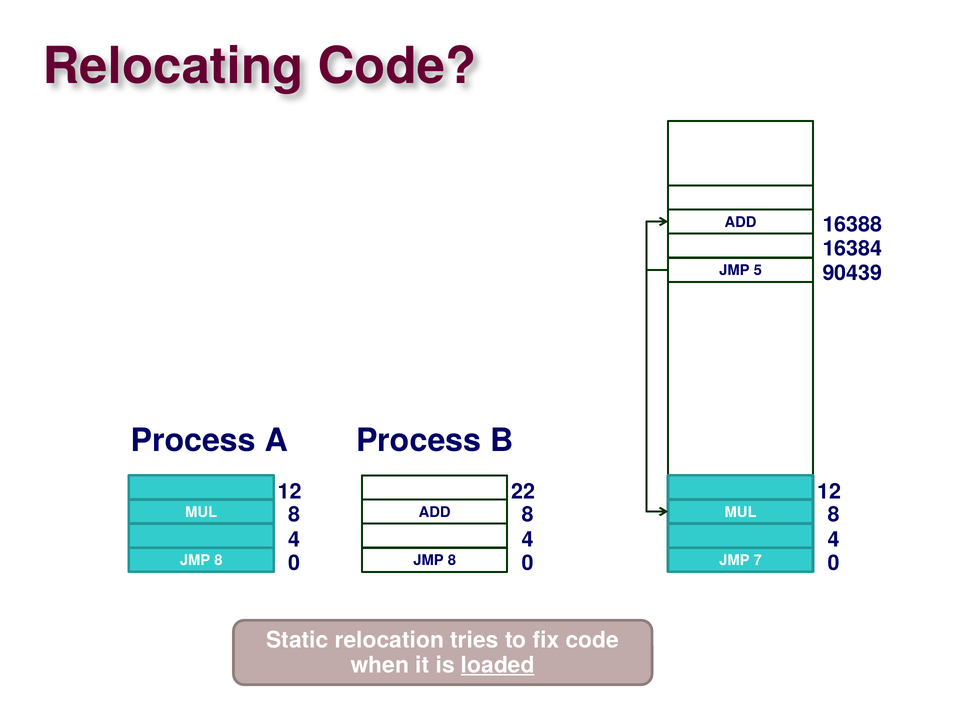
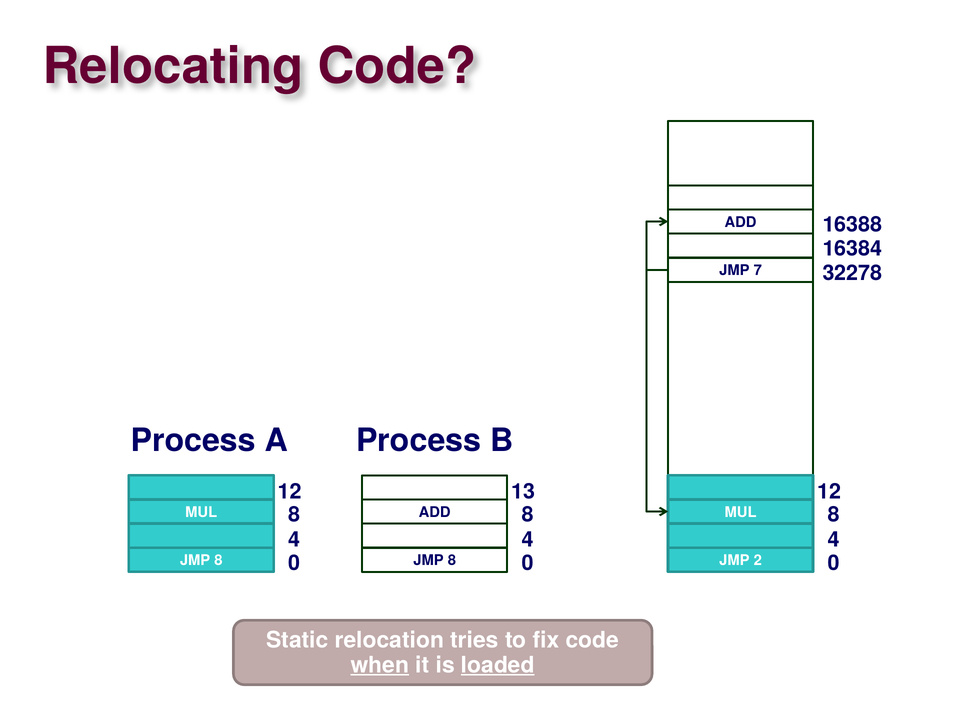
5: 5 -> 7 (758, 270)
90439: 90439 -> 32278 (852, 273)
22: 22 -> 13 (523, 491)
7: 7 -> 2 (758, 560)
when underline: none -> present (380, 665)
